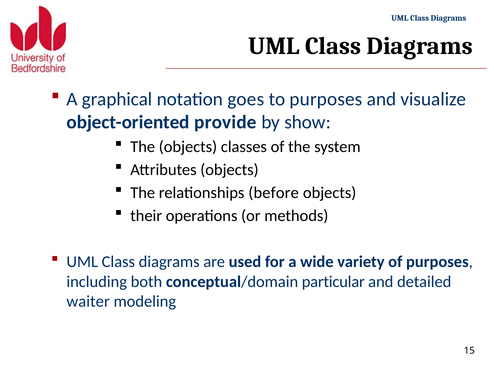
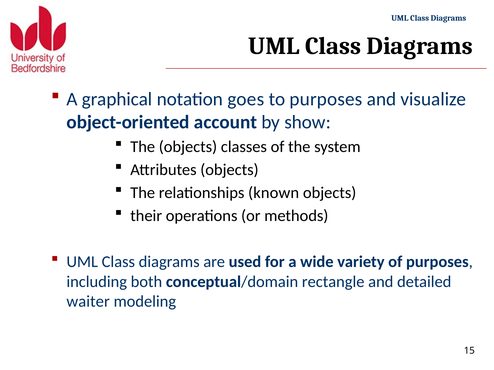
provide: provide -> account (226, 122)
before: before -> known (274, 193)
particular: particular -> rectangle (333, 282)
